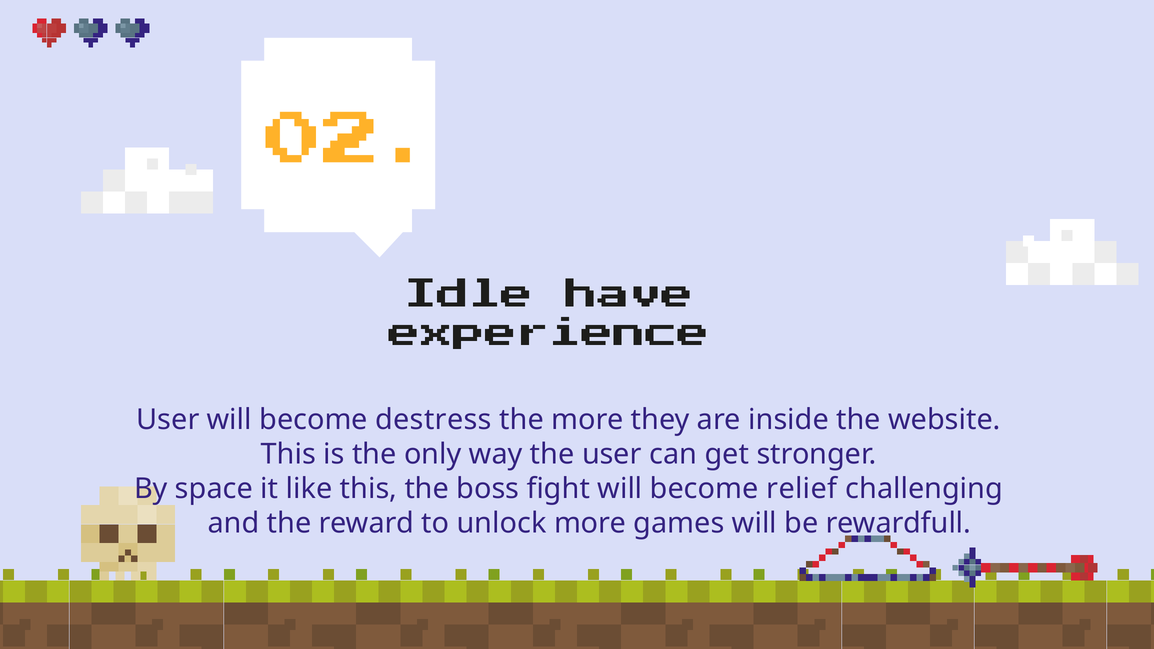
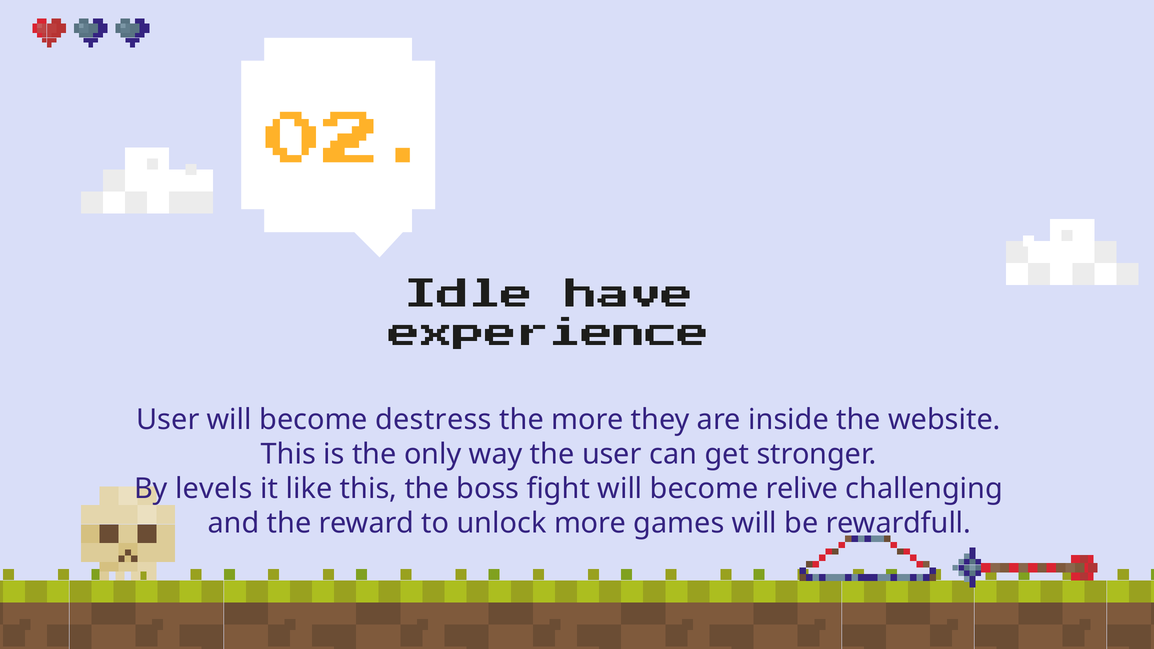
space: space -> levels (214, 489)
relief: relief -> relive (802, 489)
